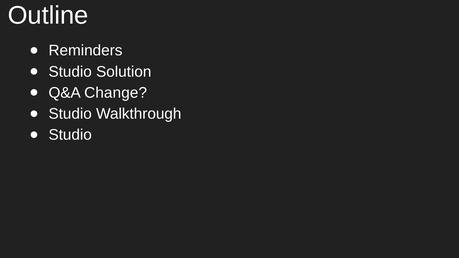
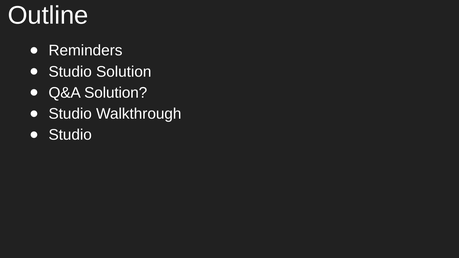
Q&A Change: Change -> Solution (116, 93)
